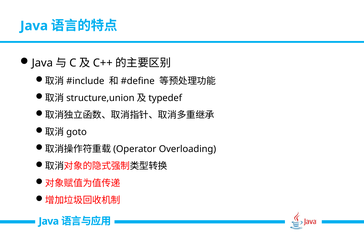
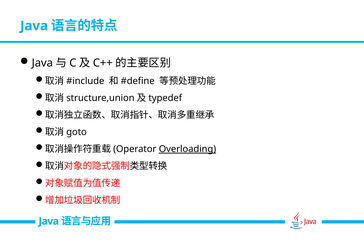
Overloading underline: none -> present (187, 149)
